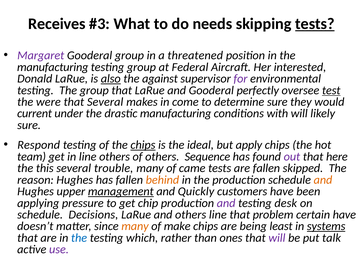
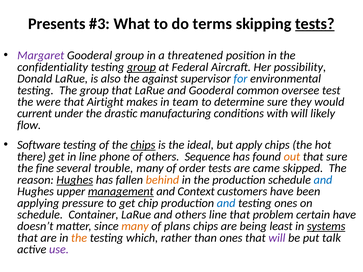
Receives: Receives -> Presents (57, 24)
needs: needs -> terms (212, 24)
manufacturing: manufacturing -> confidentiality (53, 67)
group underline: none -> present (141, 67)
interested: interested -> possibility (300, 67)
also underline: present -> none (111, 79)
for colour: purple -> blue (240, 79)
perfectly: perfectly -> common (258, 90)
test underline: present -> none (331, 90)
that Several: Several -> Airtight (105, 102)
come: come -> team (185, 102)
sure: sure -> flow (29, 125)
Respond: Respond -> Software (39, 145)
team: team -> there (32, 157)
line others: others -> phone (115, 157)
out colour: purple -> orange (292, 157)
that here: here -> sure (337, 157)
this: this -> fine (45, 168)
came: came -> order (192, 168)
are fallen: fallen -> came (266, 168)
Hughes underline: none -> present (75, 180)
and colour: orange -> blue (323, 180)
Quickly: Quickly -> Context (196, 192)
and colour: purple -> blue (226, 203)
testing desk: desk -> ones (286, 203)
Decisions: Decisions -> Container (94, 215)
make: make -> plans (177, 226)
the colour: blue -> orange (79, 238)
